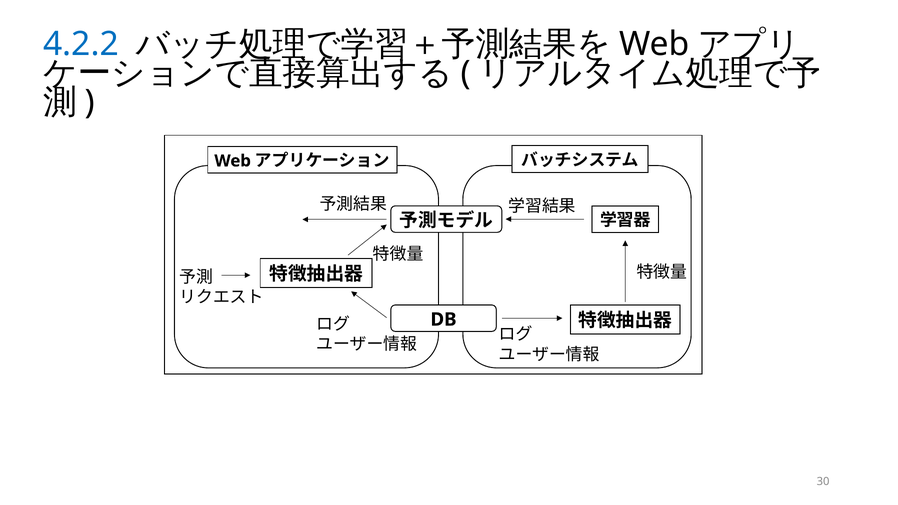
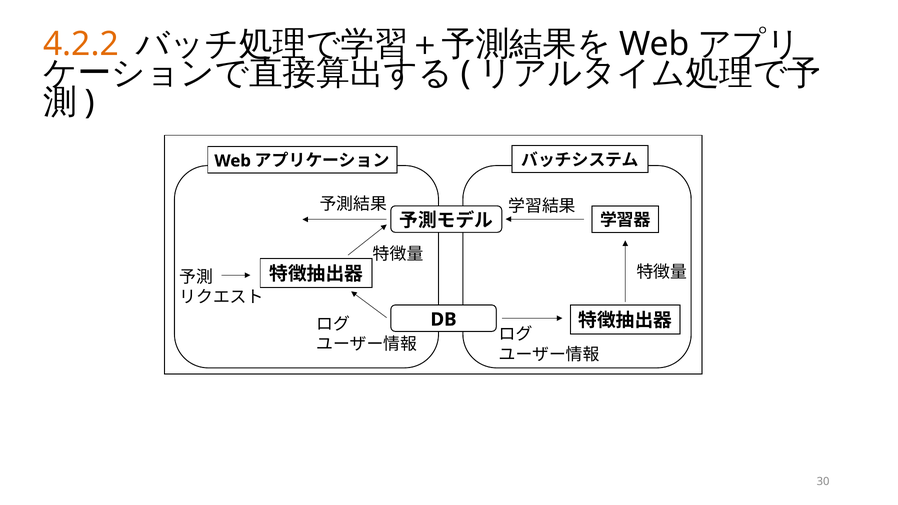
4.2.2 colour: blue -> orange (81, 44)
